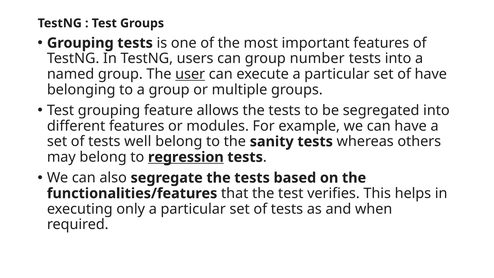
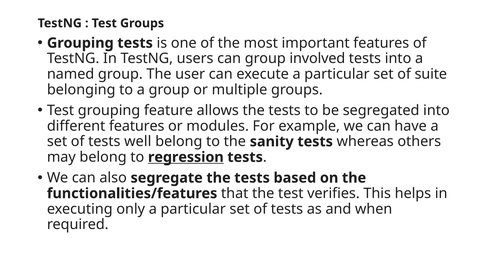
number: number -> involved (317, 59)
user underline: present -> none (190, 74)
of have: have -> suite (431, 74)
